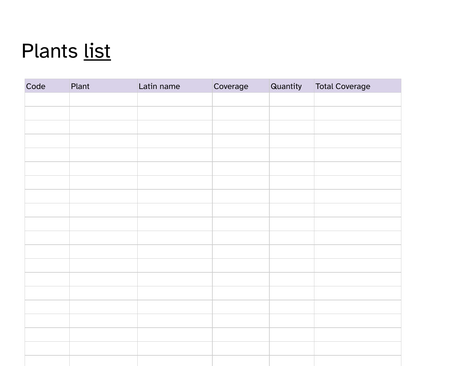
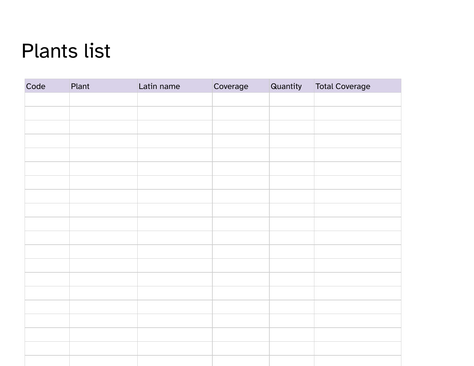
list underline: present -> none (97, 51)
